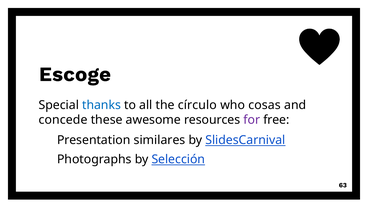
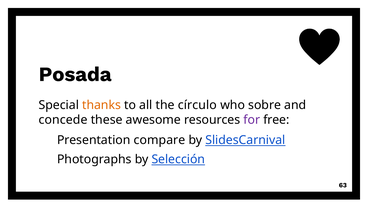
Escoge: Escoge -> Posada (75, 74)
thanks colour: blue -> orange (102, 105)
cosas: cosas -> sobre (265, 105)
similares: similares -> compare (159, 140)
